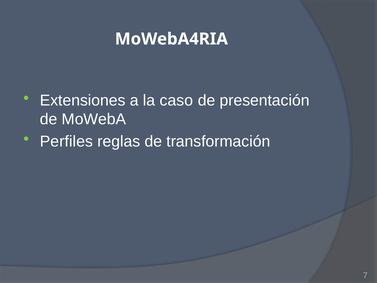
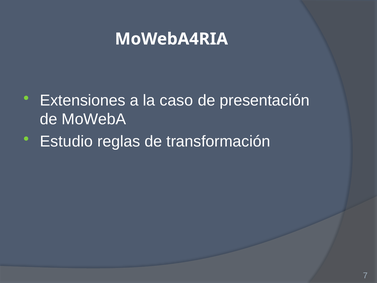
Perfiles: Perfiles -> Estudio (66, 141)
